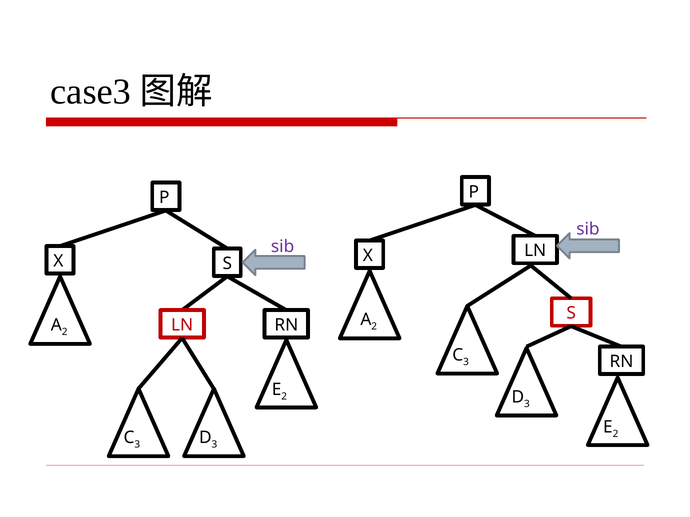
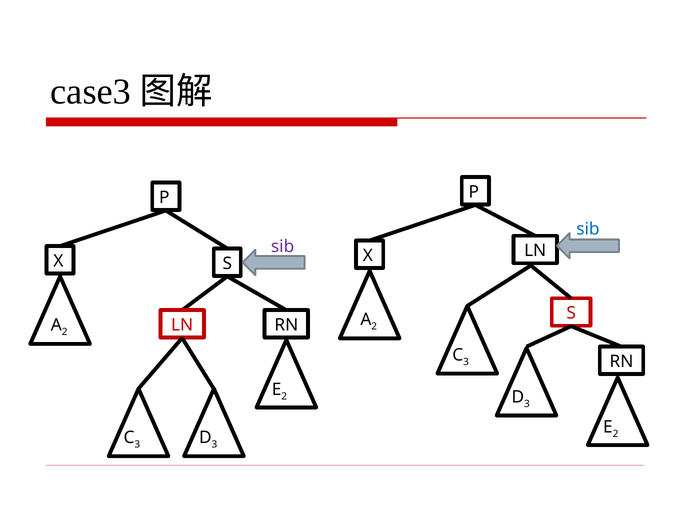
sib colour: purple -> blue (588, 229)
